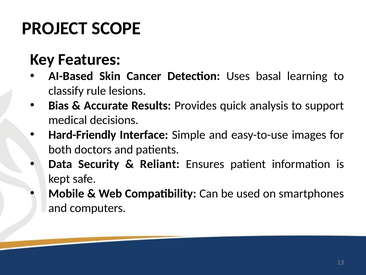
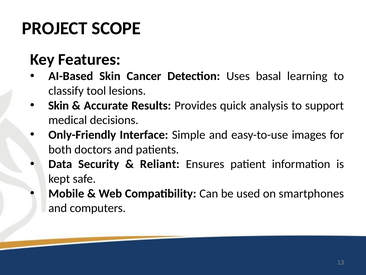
rule: rule -> tool (96, 91)
Bias: Bias -> Skin (59, 105)
Hard-Friendly: Hard-Friendly -> Only-Friendly (82, 135)
